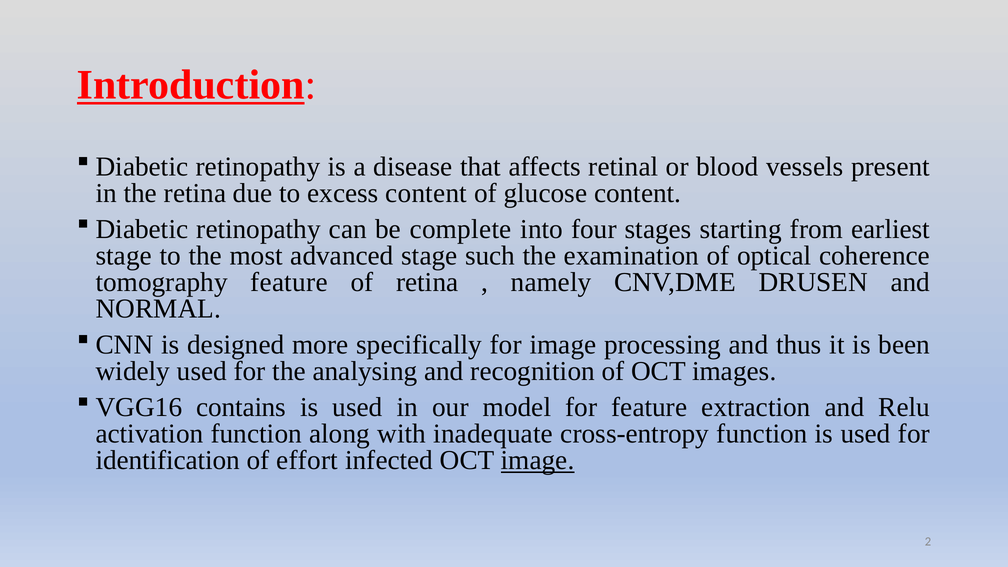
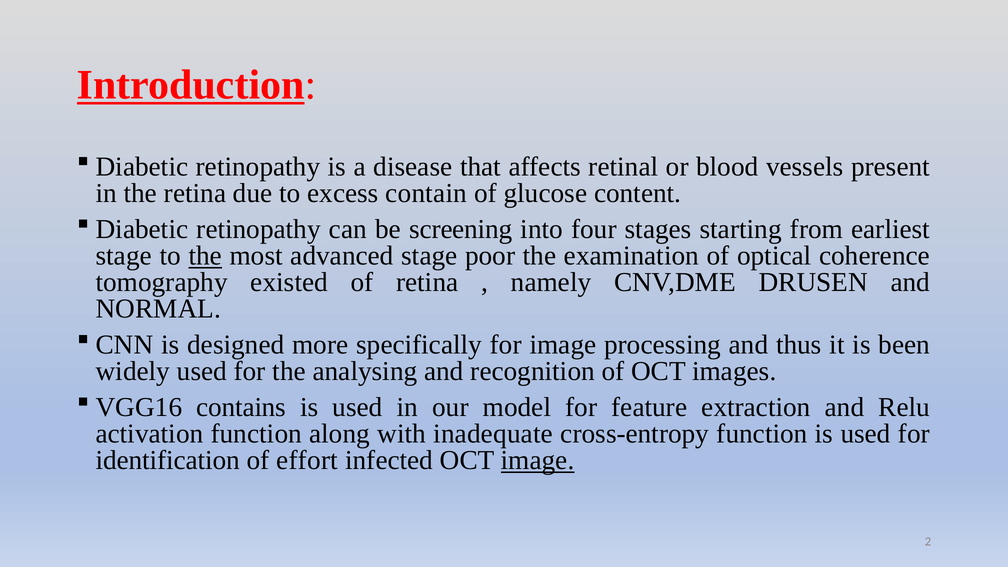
excess content: content -> contain (426, 193)
complete: complete -> screening (461, 229)
the underline: none -> present (205, 256)
such: such -> poor (490, 256)
tomography feature: feature -> existed (289, 282)
